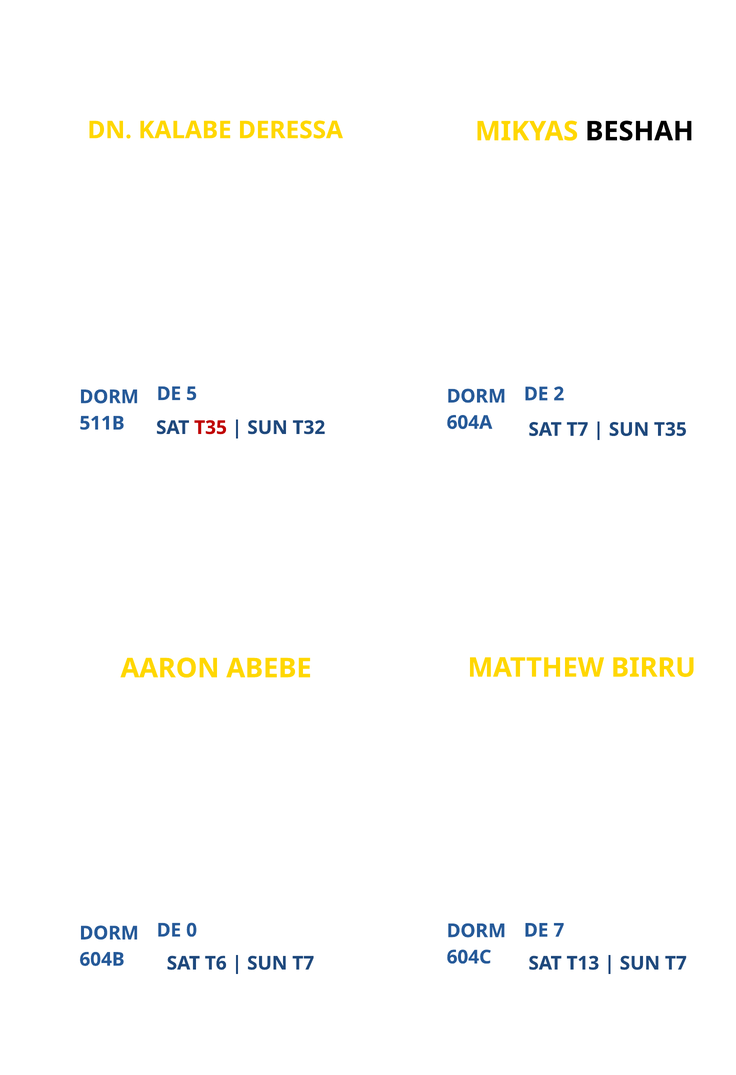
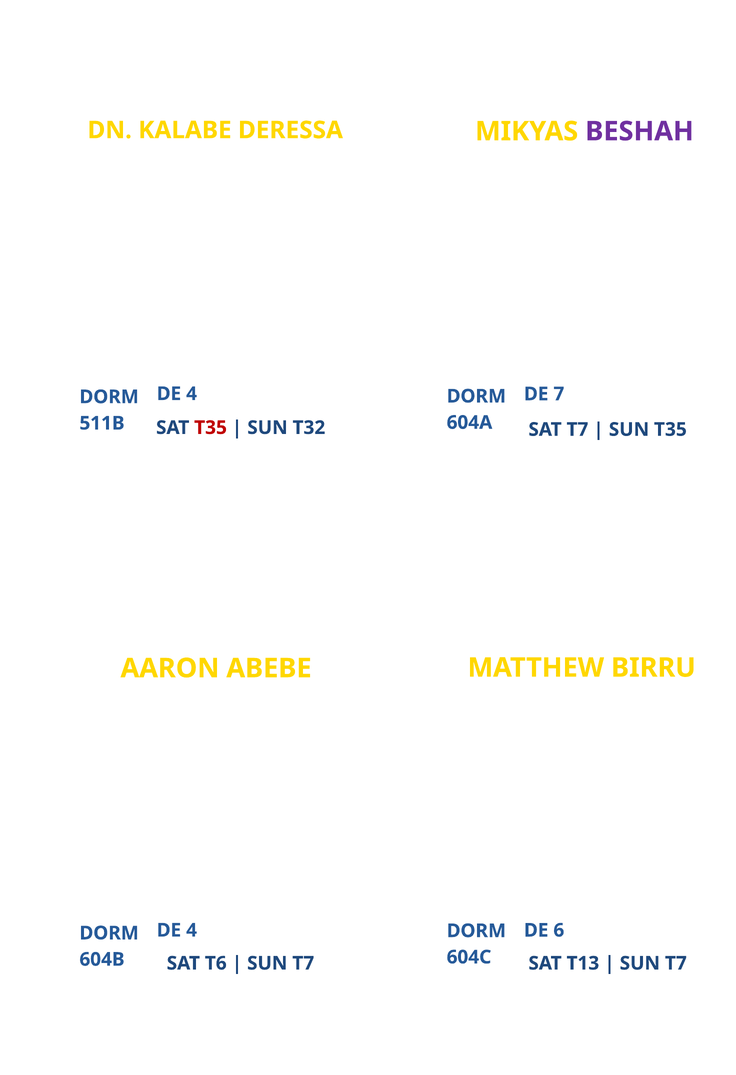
BESHAH colour: black -> purple (640, 131)
5: 5 -> 4 (192, 394)
2: 2 -> 7 (559, 394)
0: 0 -> 4 (192, 930)
7: 7 -> 6 (559, 930)
